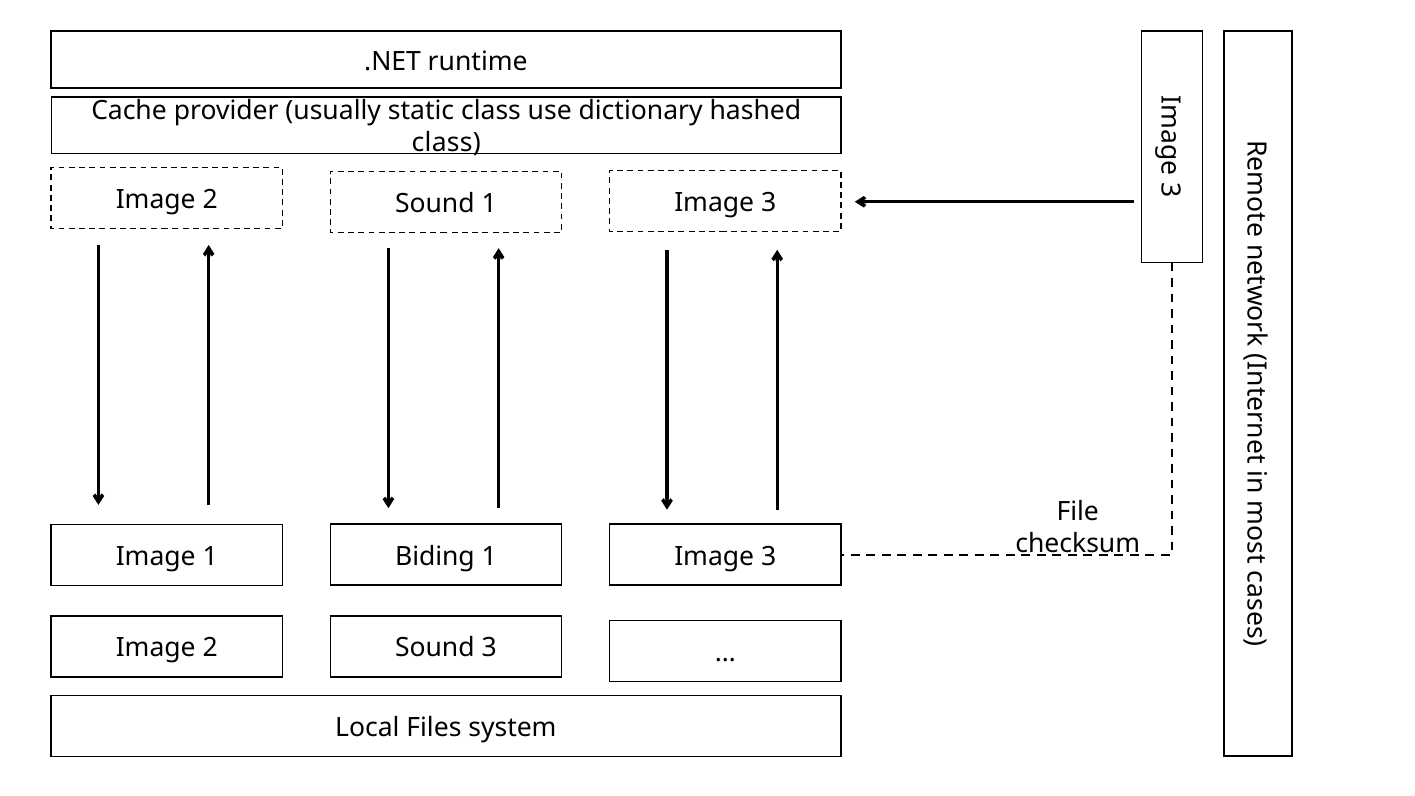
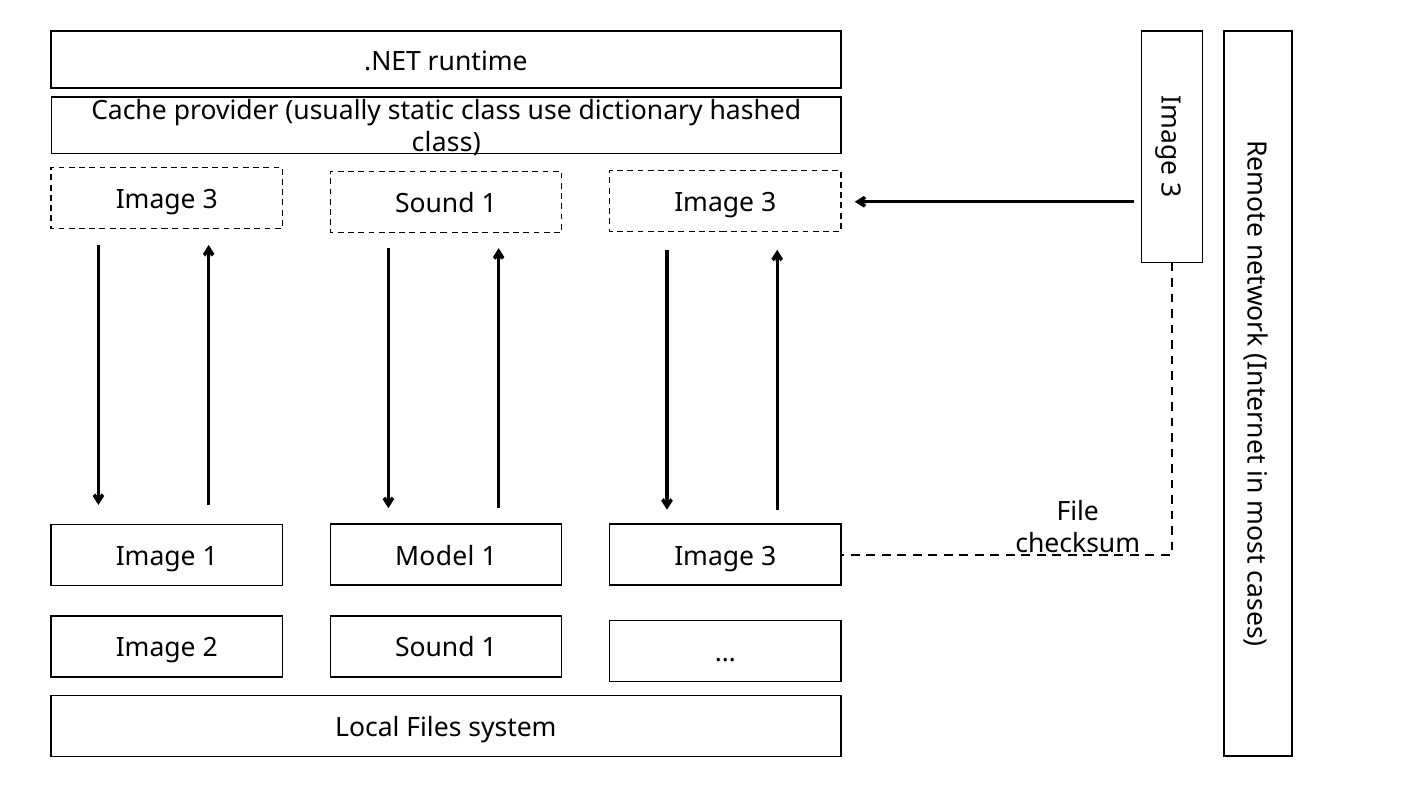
2: 2 -> 3 (210, 200)
Biding: Biding -> Model (435, 556)
3: 3 -> 1 (489, 648)
